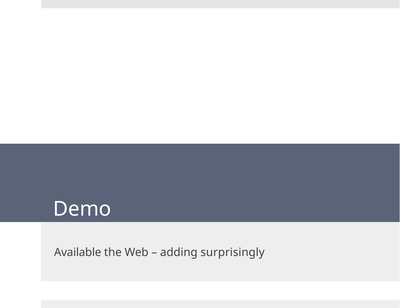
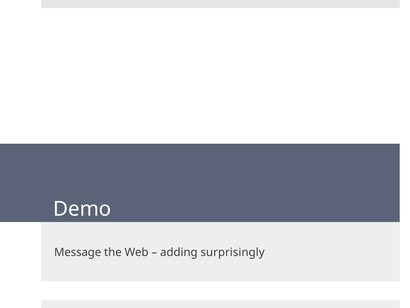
Available: Available -> Message (78, 252)
